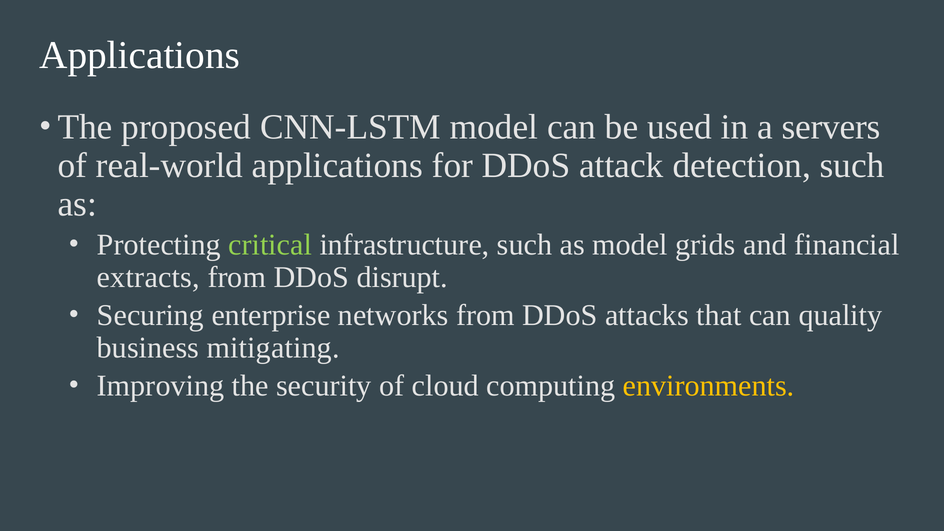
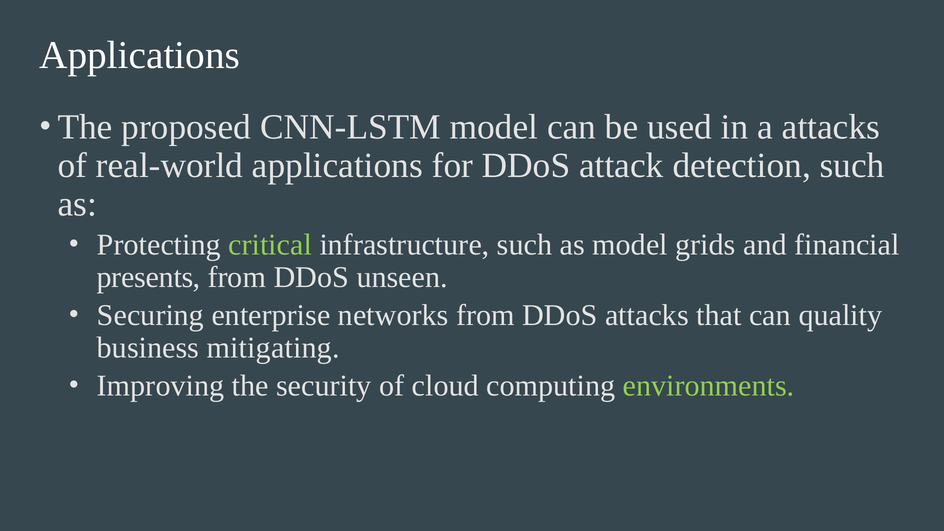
a servers: servers -> attacks (831, 127)
extracts: extracts -> presents (149, 277)
disrupt: disrupt -> unseen (402, 277)
environments colour: yellow -> light green (709, 386)
